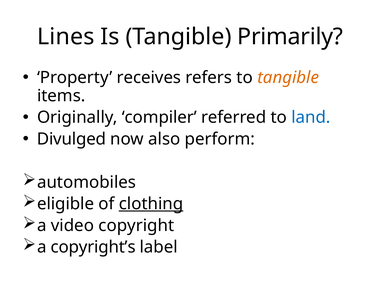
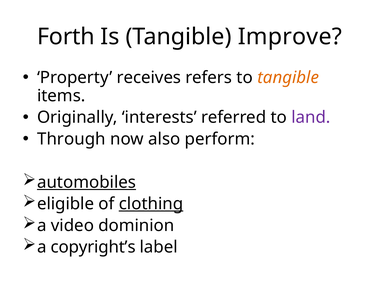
Lines: Lines -> Forth (66, 37)
Primarily: Primarily -> Improve (290, 37)
compiler: compiler -> interests (159, 117)
land colour: blue -> purple (311, 117)
Divulged: Divulged -> Through (71, 139)
automobiles underline: none -> present (87, 182)
copyright: copyright -> dominion (136, 225)
